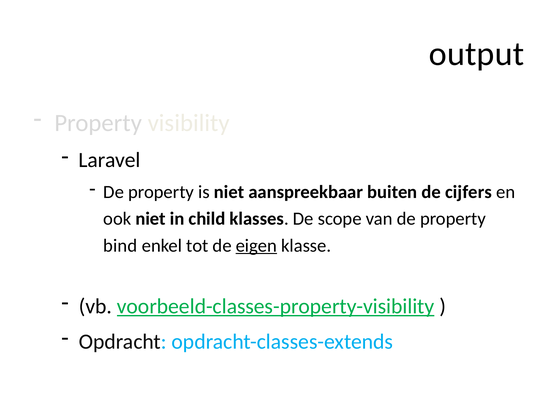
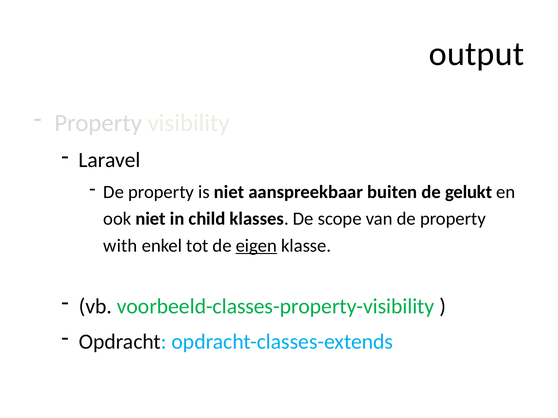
cijfers: cijfers -> gelukt (469, 192)
bind: bind -> with (120, 246)
voorbeeld-classes-property-visibility underline: present -> none (276, 307)
